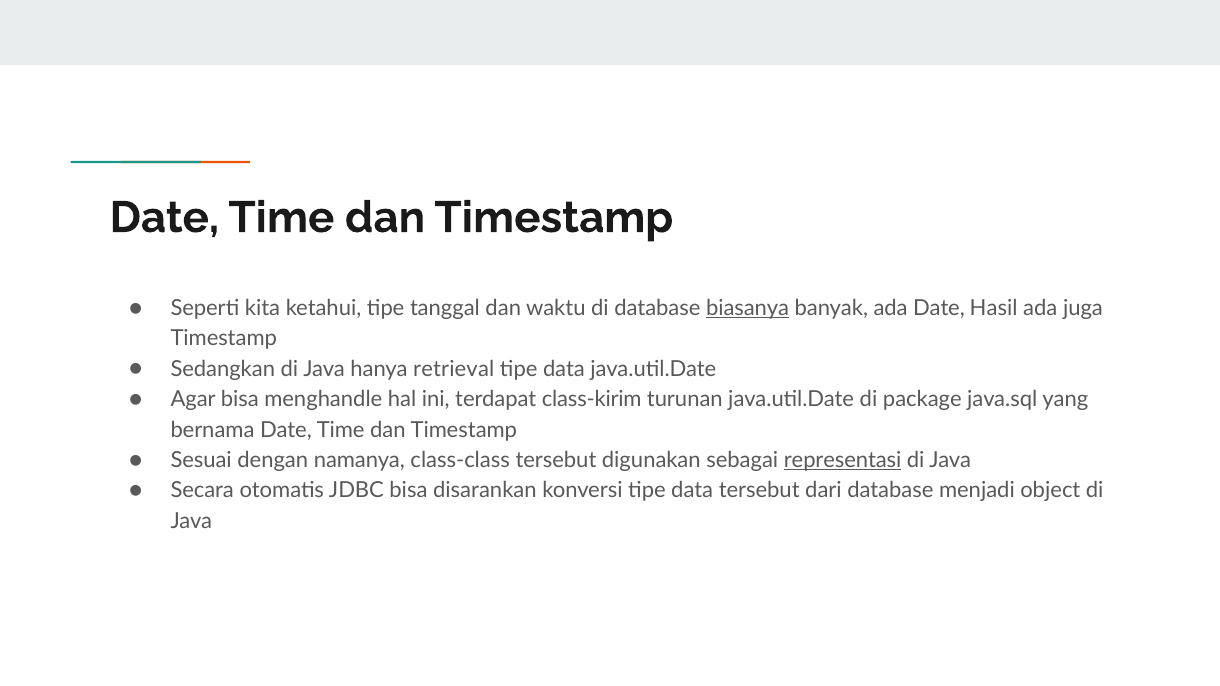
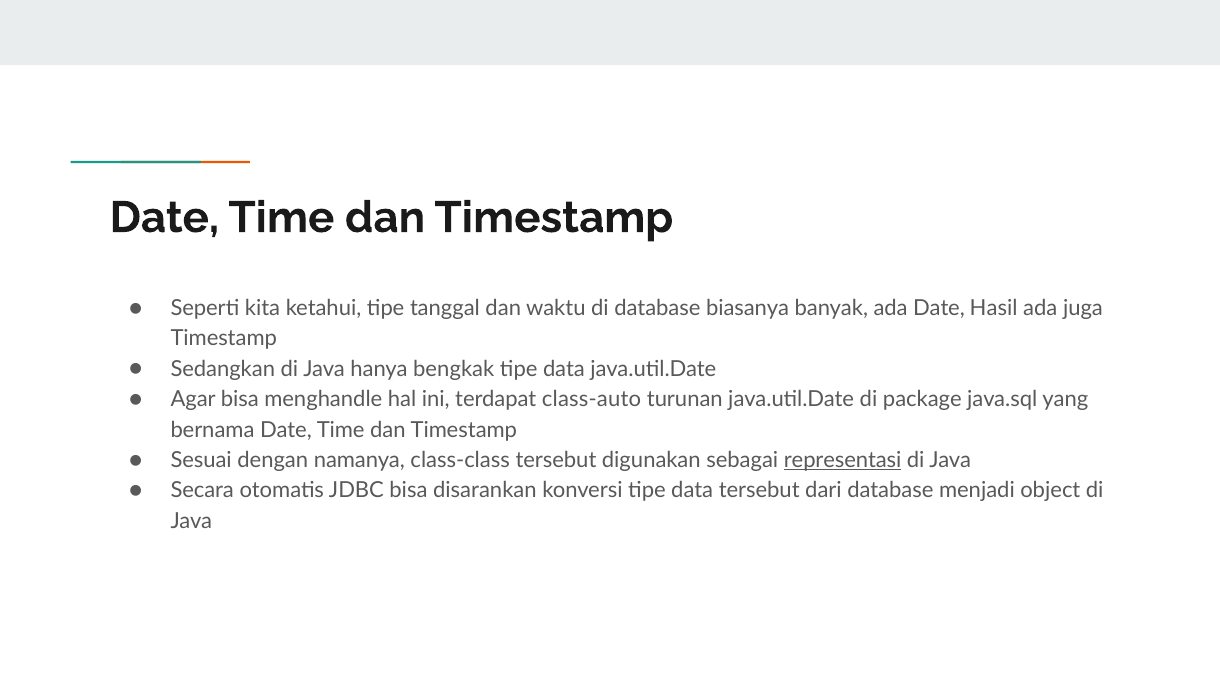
biasanya underline: present -> none (748, 308)
retrieval: retrieval -> bengkak (454, 369)
class-kirim: class-kirim -> class-auto (592, 400)
